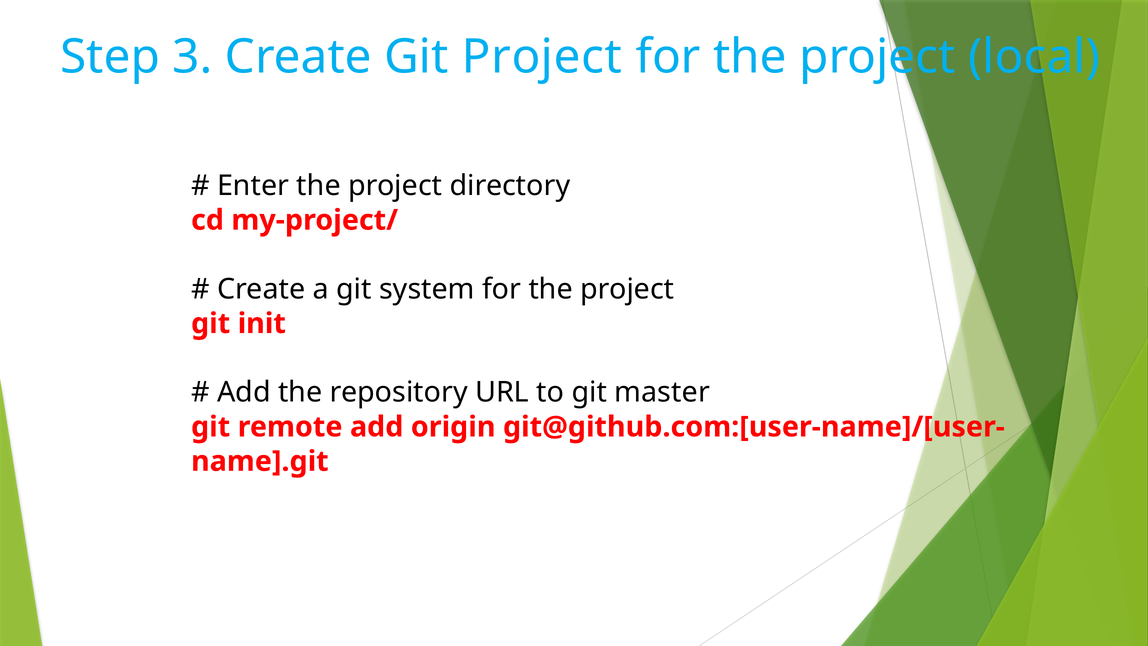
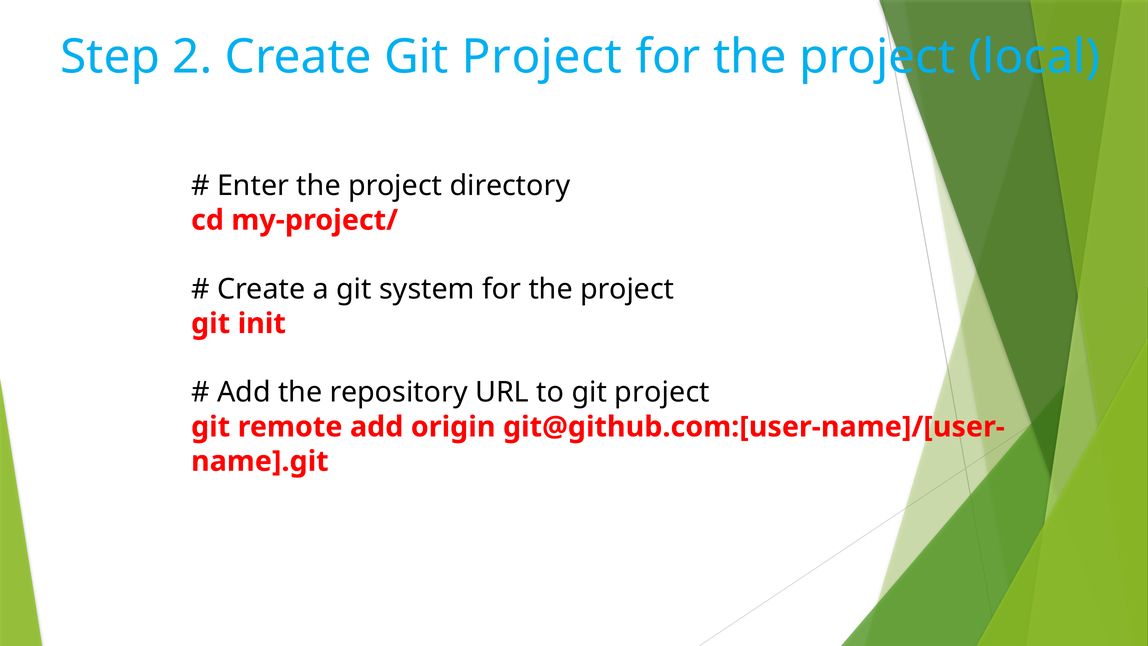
3: 3 -> 2 (192, 57)
to git master: master -> project (662, 392)
